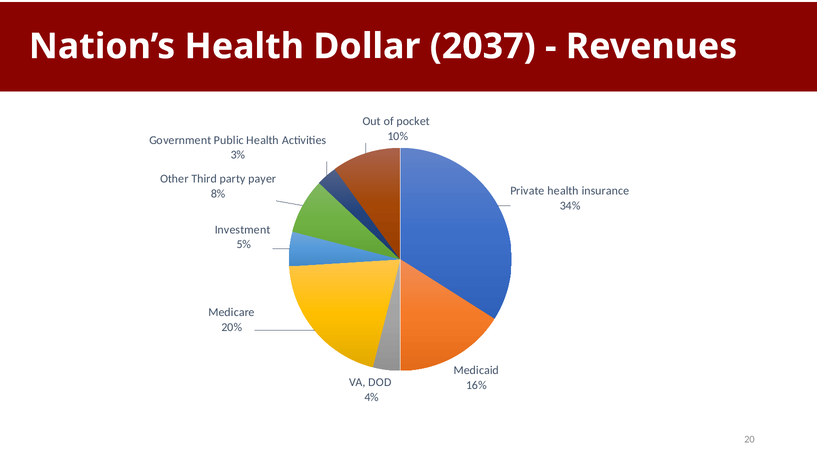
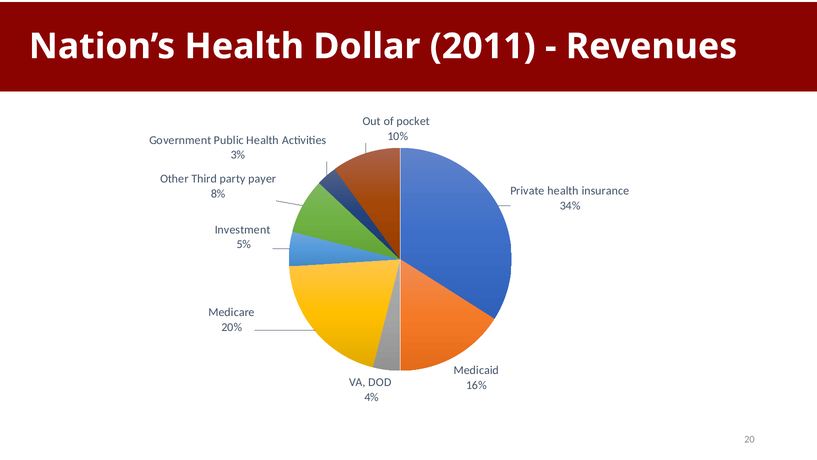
2037: 2037 -> 2011 (483, 46)
